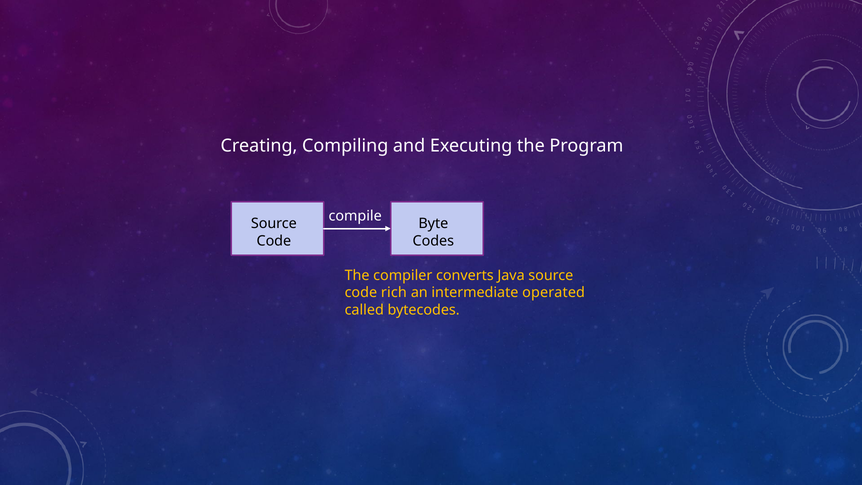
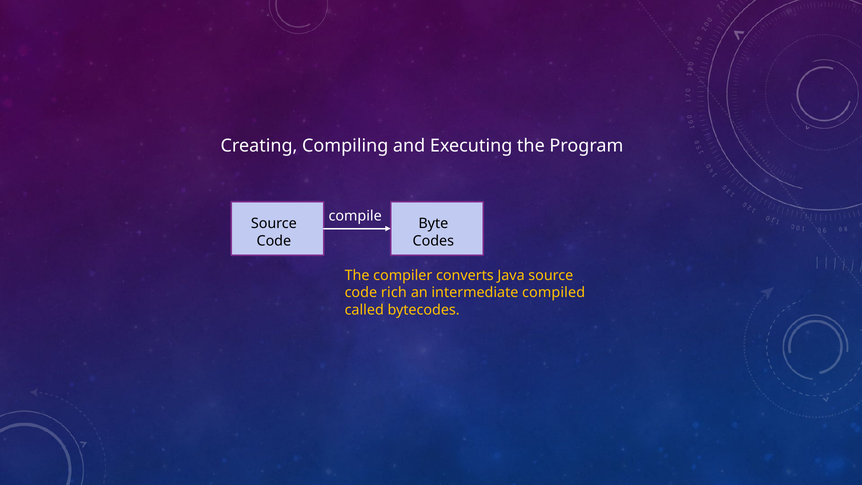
operated: operated -> compiled (554, 293)
